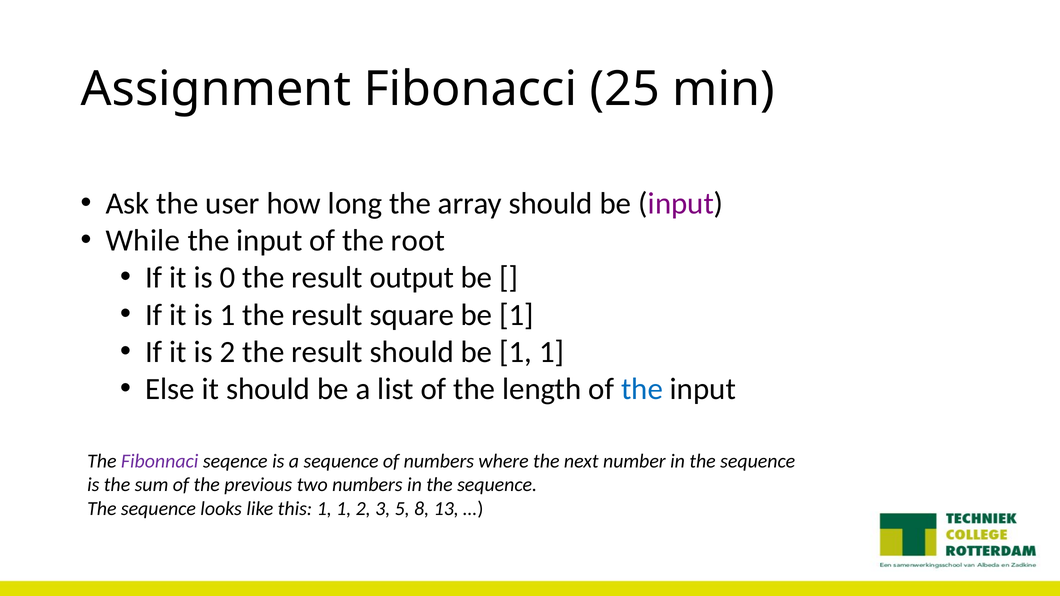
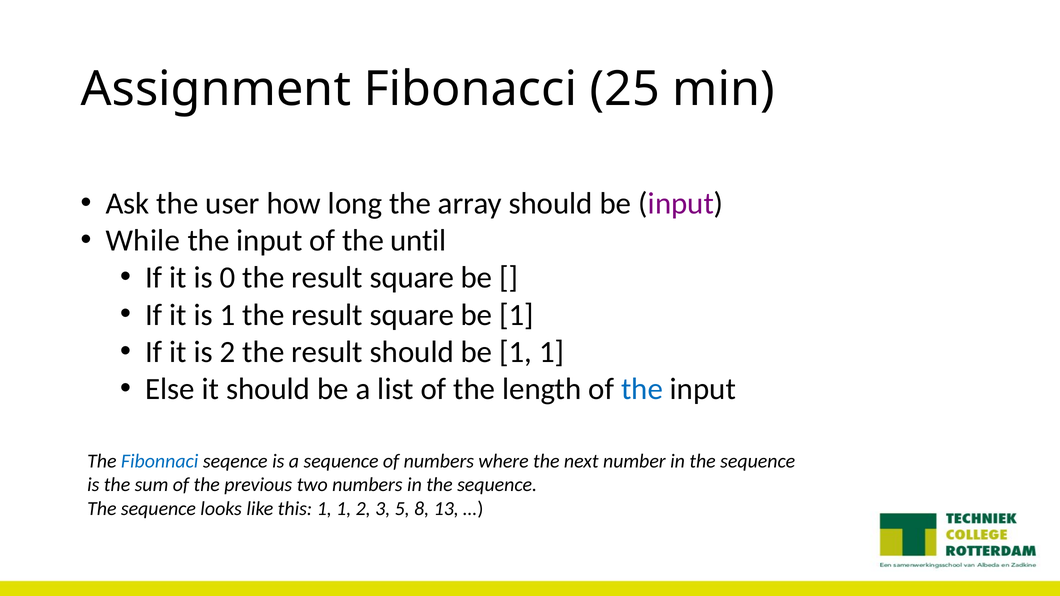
root: root -> until (418, 241)
0 the result output: output -> square (412, 278)
Fibonnaci colour: purple -> blue (160, 461)
